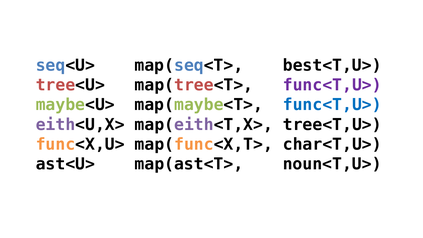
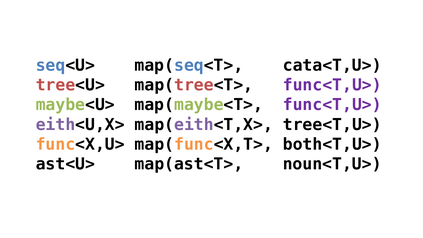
best<T,U>: best<T,U> -> cata<T,U> (332, 65)
func<T,U> colour: blue -> purple (332, 105)
char<T,U>: char<T,U> -> both<T,U> (332, 144)
